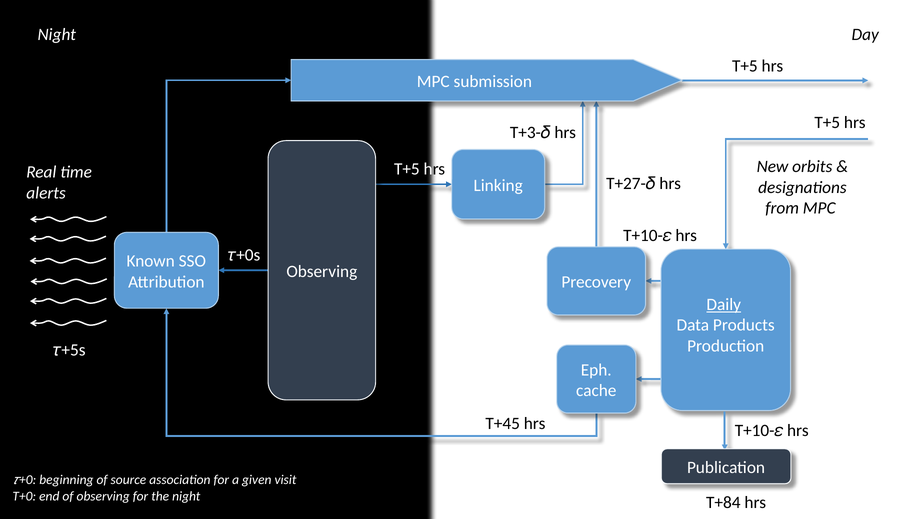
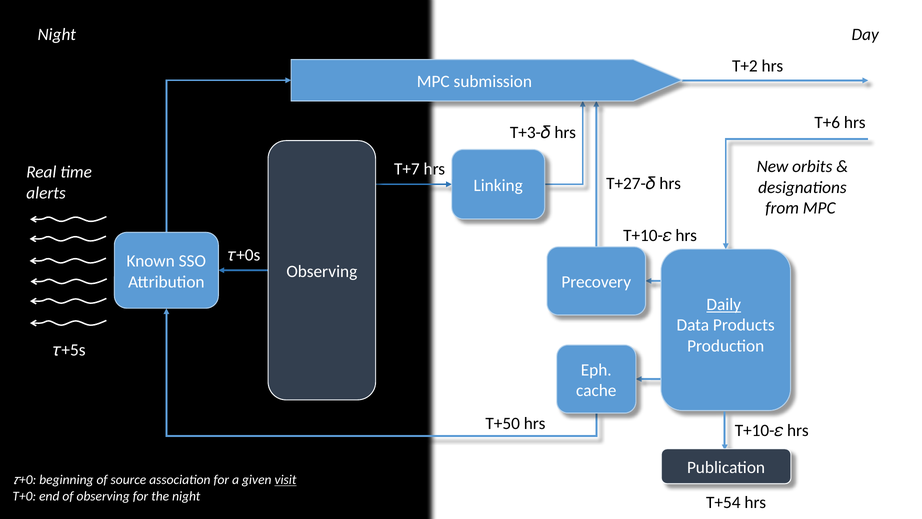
T+5: T+5 -> T+2 (745, 66)
T+5: T+5 -> T+6 (827, 123)
T+5: T+5 -> T+7 (407, 169)
T+45: T+45 -> T+50 (503, 423)
visit underline: none -> present (285, 480)
T+84: T+84 -> T+54 (723, 502)
